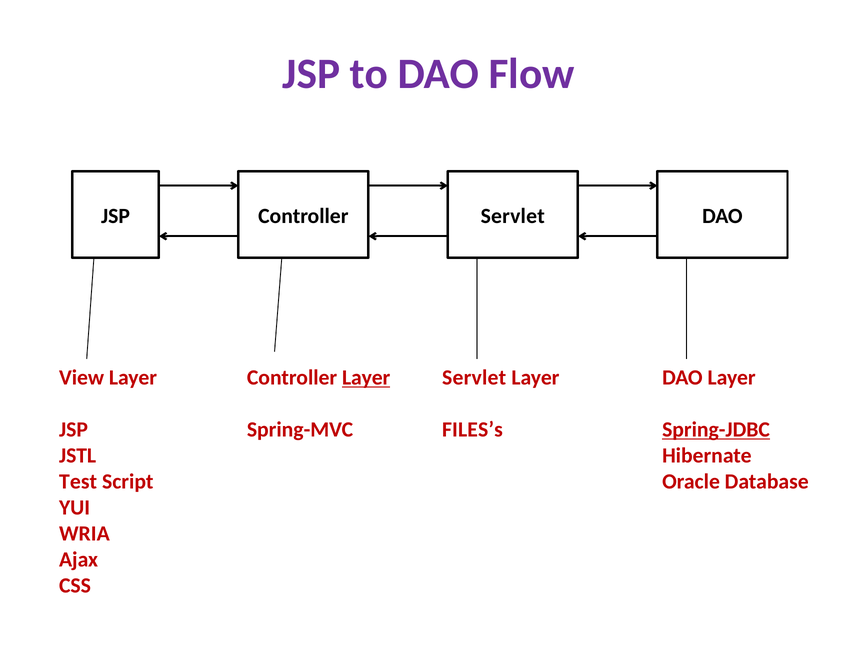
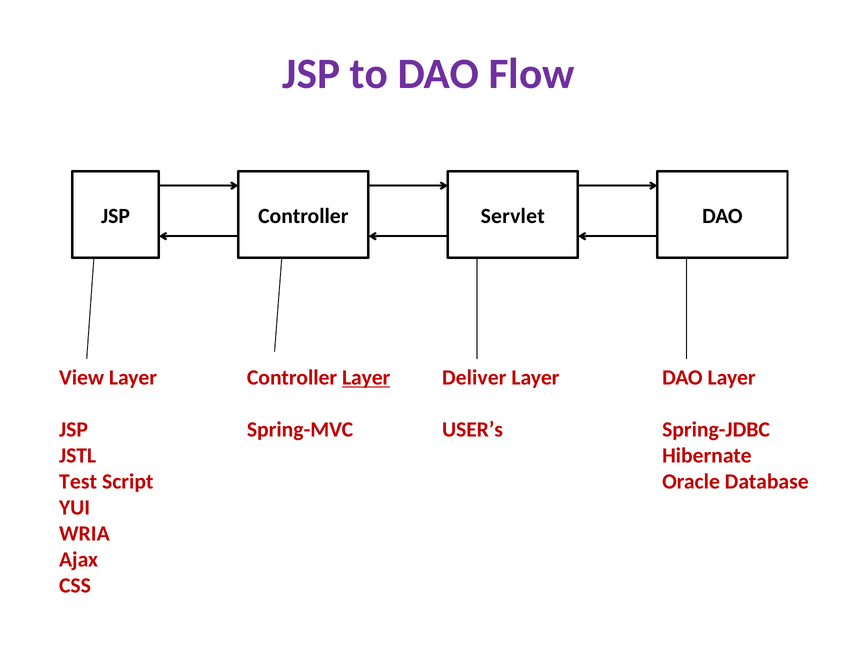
Servlet: Servlet -> Deliver (474, 378)
FILES’s: FILES’s -> USER’s (473, 430)
Spring-JDBC underline: present -> none (716, 430)
